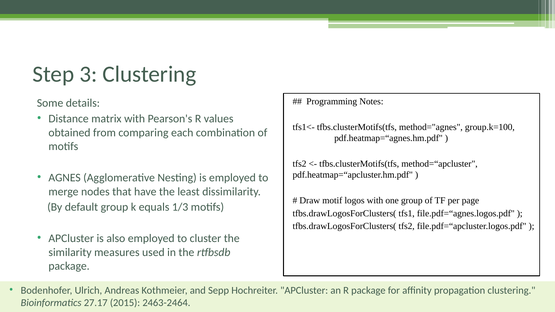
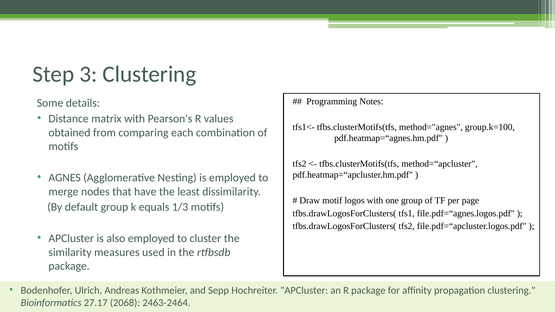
2015: 2015 -> 2068 (125, 303)
